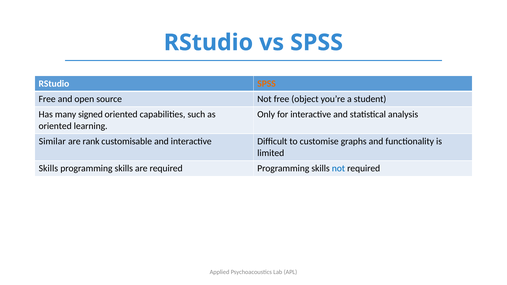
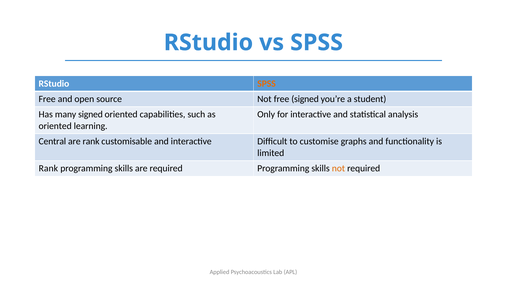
free object: object -> signed (305, 99)
Similar: Similar -> Central (52, 142)
Skills: Skills -> Rank (48, 169)
not colour: blue -> orange (338, 169)
